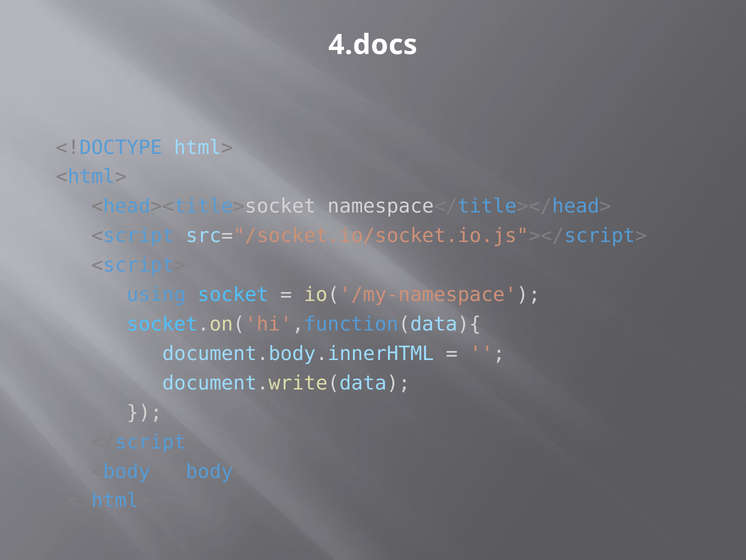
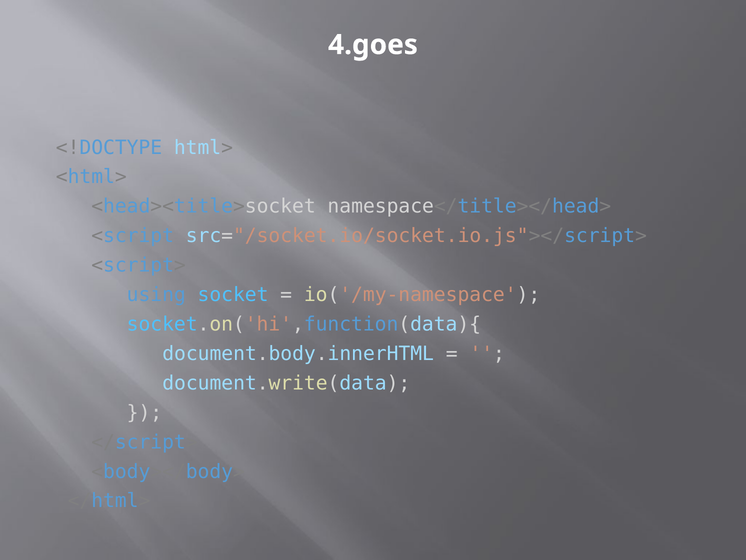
4.docs: 4.docs -> 4.goes (373, 45)
